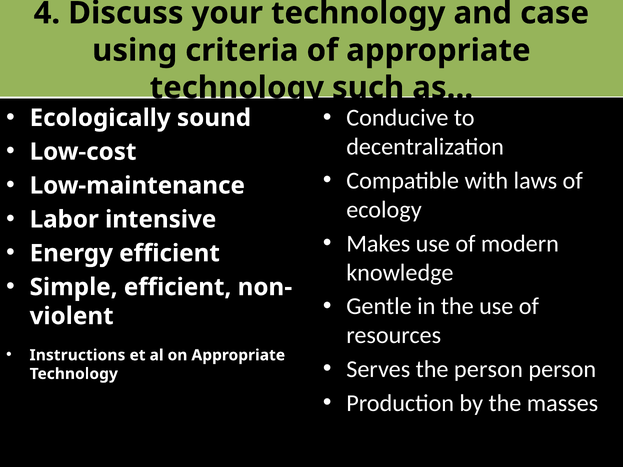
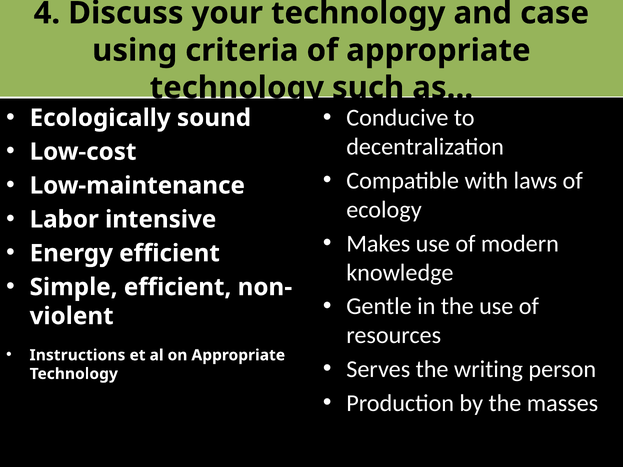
the person: person -> writing (488, 370)
